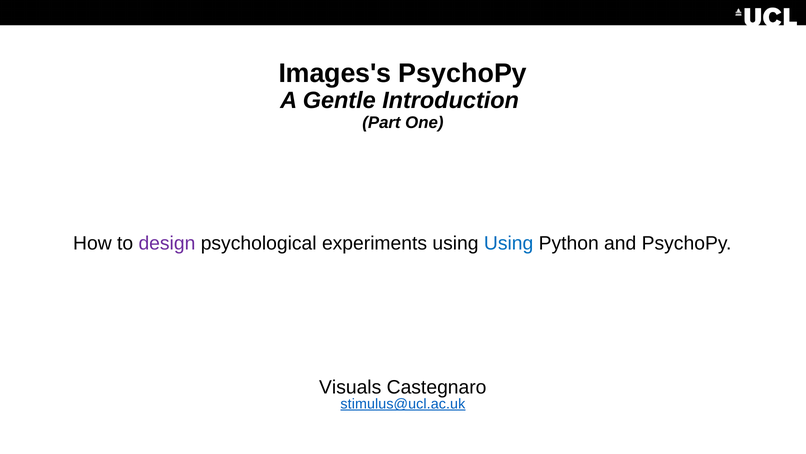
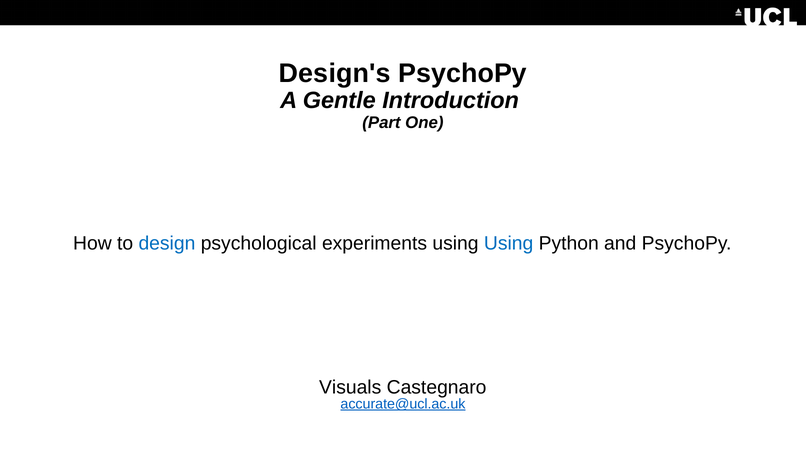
Images's: Images's -> Design's (335, 73)
design colour: purple -> blue (167, 243)
stimulus@ucl.ac.uk: stimulus@ucl.ac.uk -> accurate@ucl.ac.uk (403, 403)
